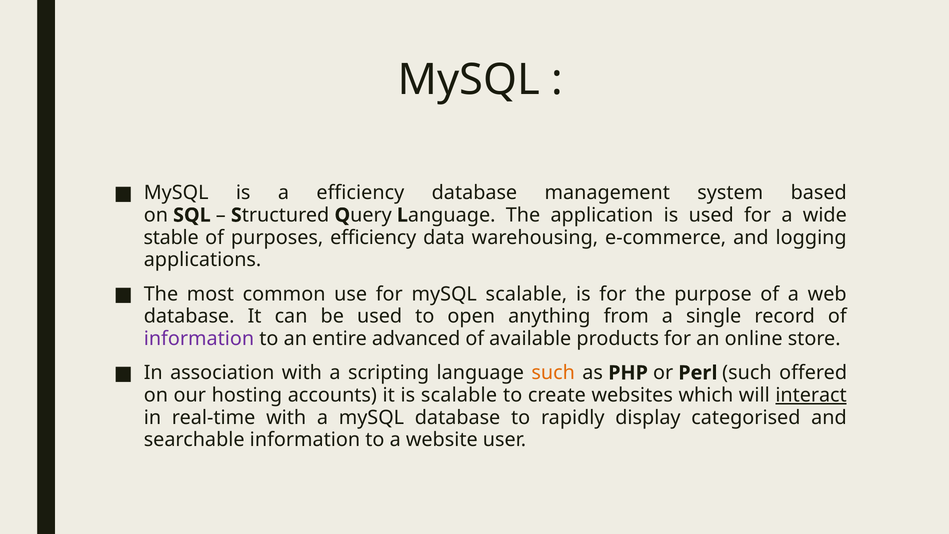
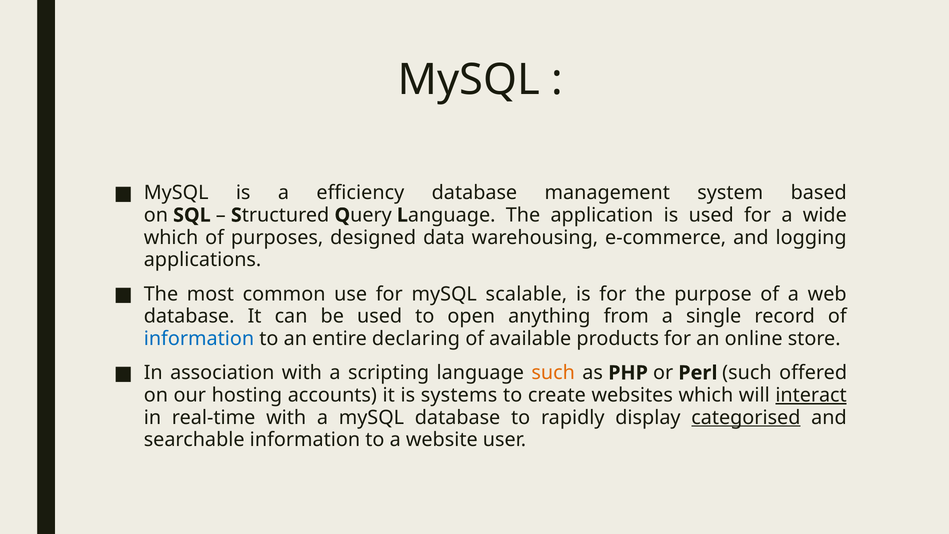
stable: stable -> which (171, 237)
purposes efficiency: efficiency -> designed (373, 237)
information colour: purple -> blue (199, 339)
advanced: advanced -> declaring (416, 339)
is scalable: scalable -> systems (459, 395)
categorised underline: none -> present (746, 417)
